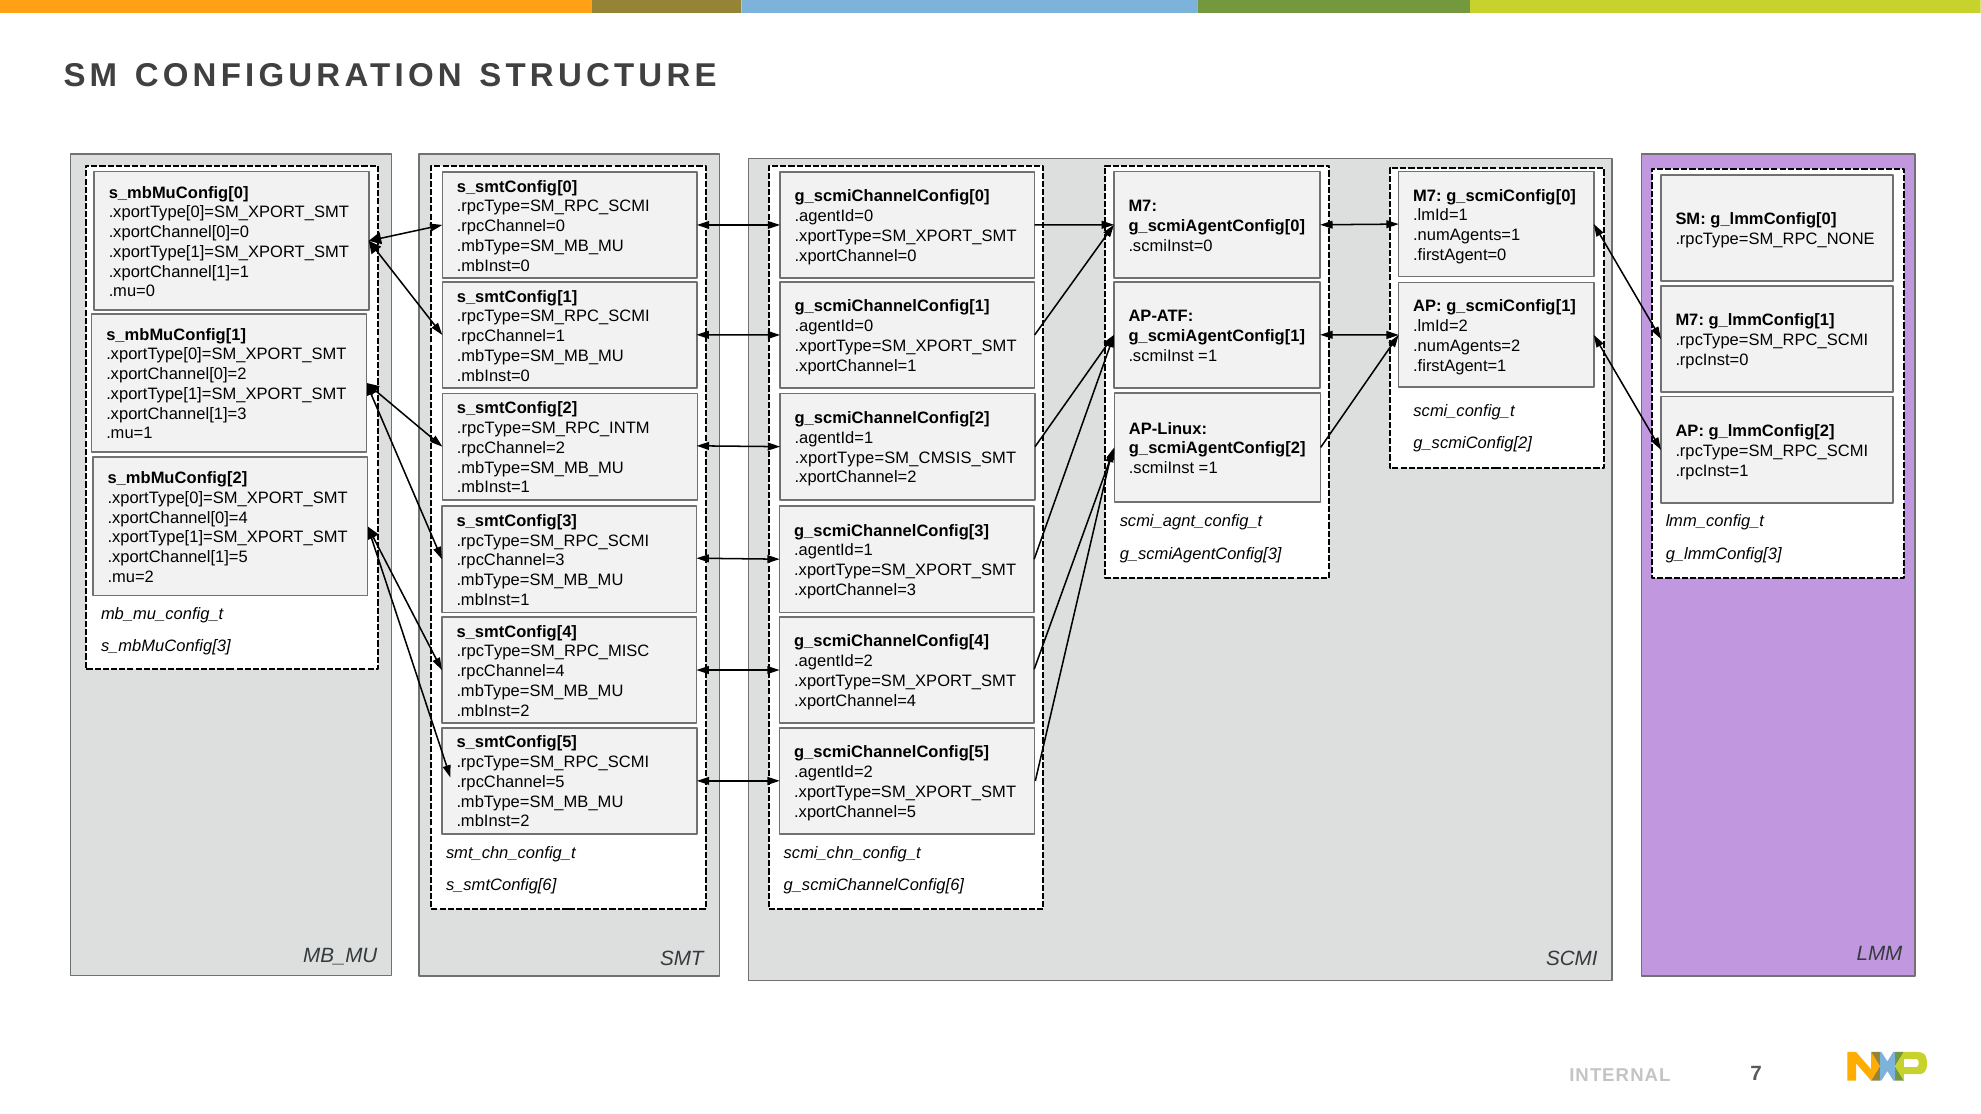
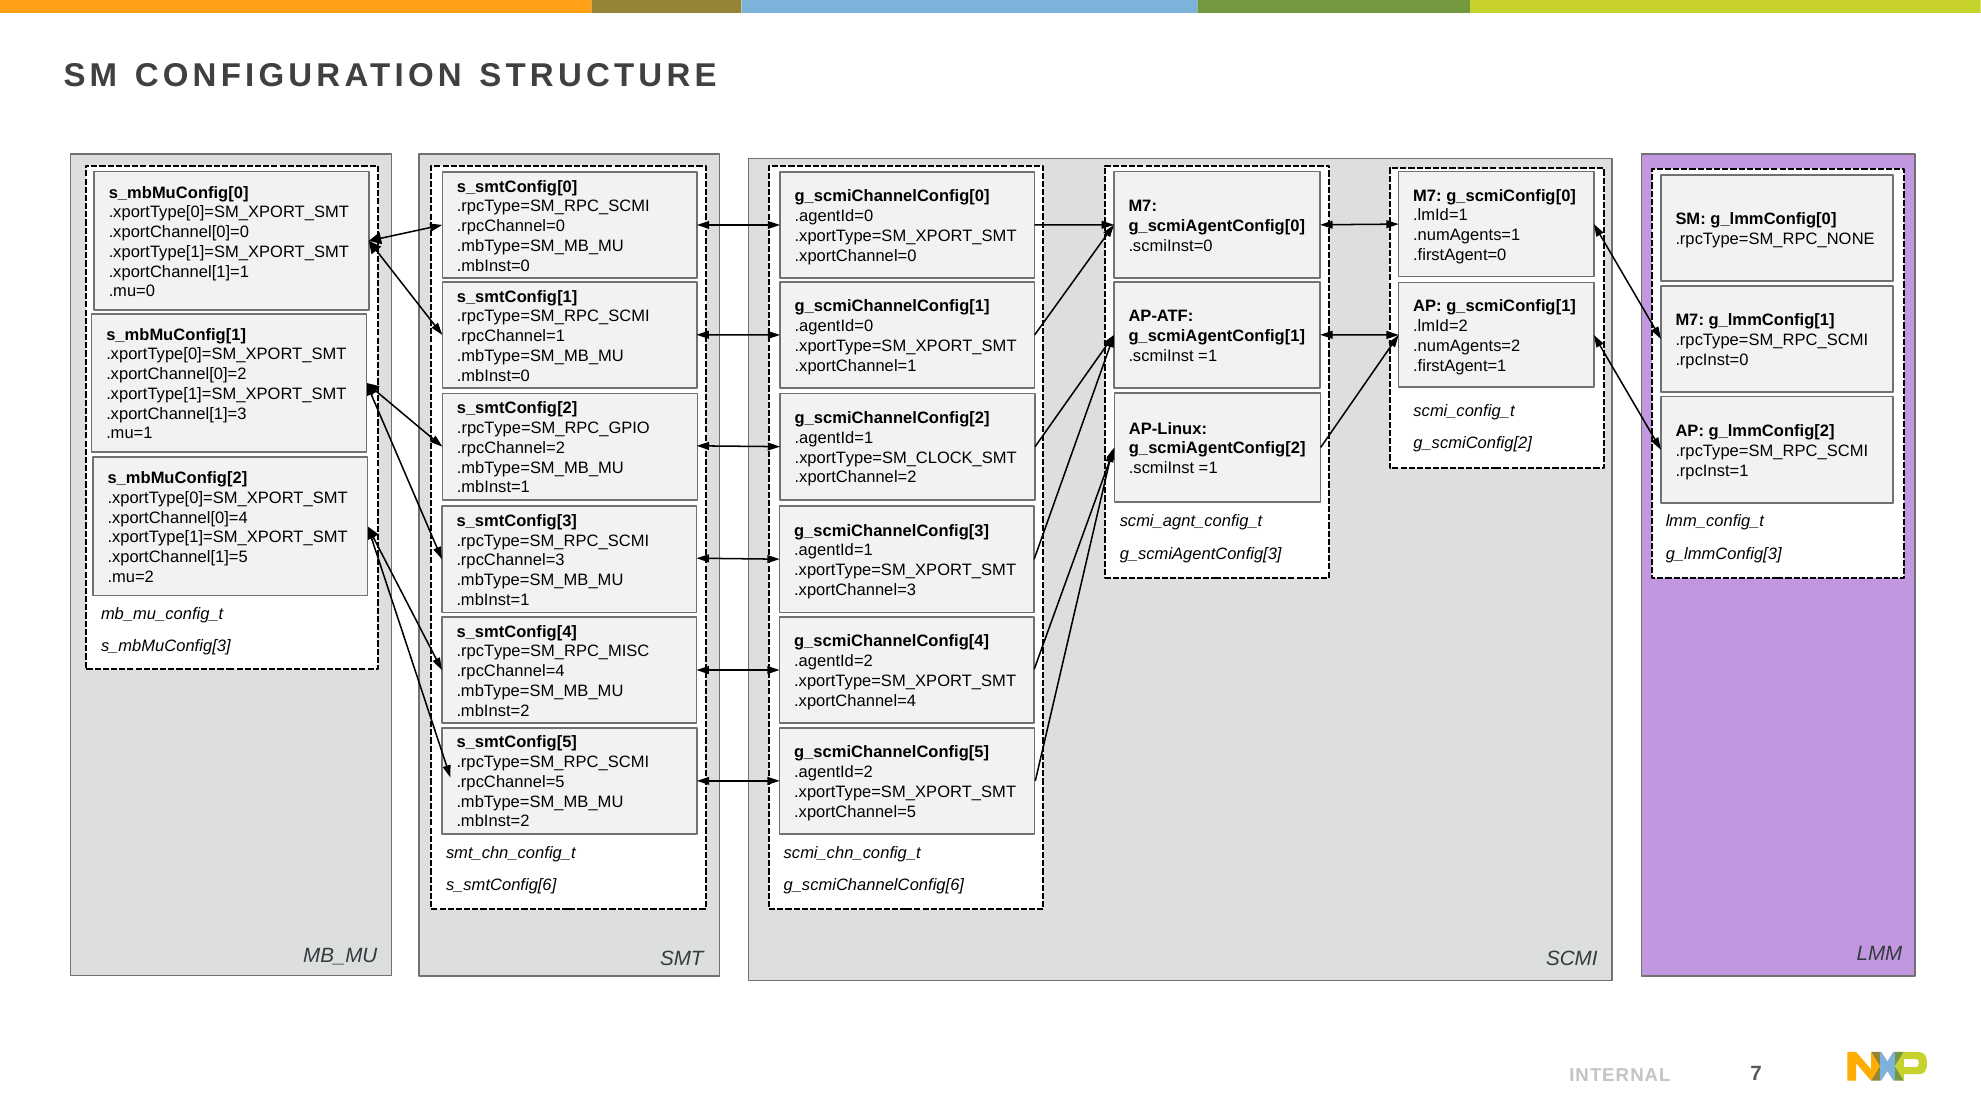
.rpcType=SM_RPC_INTM: .rpcType=SM_RPC_INTM -> .rpcType=SM_RPC_GPIO (553, 428)
.xportType=SM_CMSIS_SMT: .xportType=SM_CMSIS_SMT -> .xportType=SM_CLOCK_SMT (906, 458)
